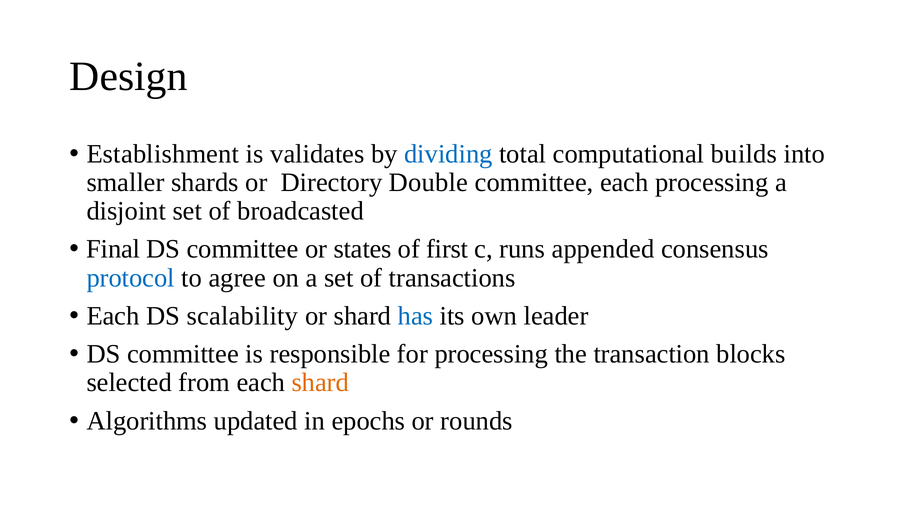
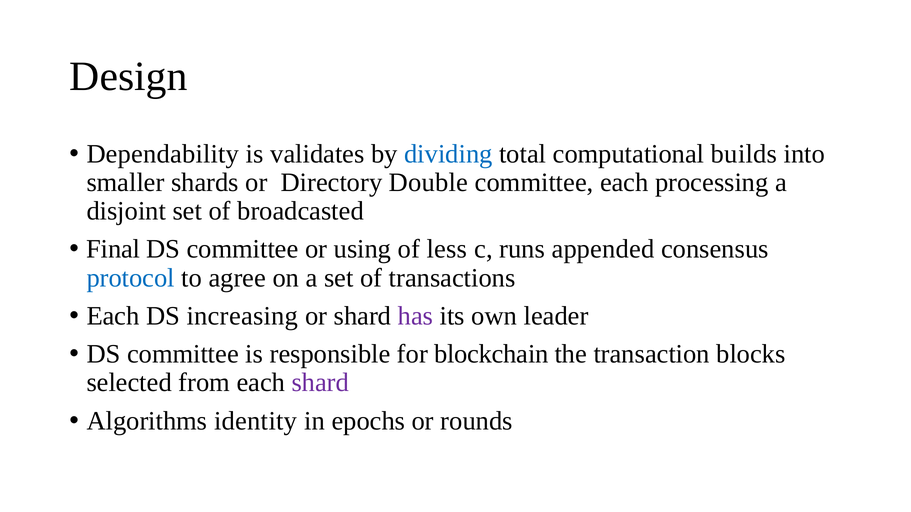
Establishment: Establishment -> Dependability (163, 154)
states: states -> using (363, 249)
first: first -> less (447, 249)
scalability: scalability -> increasing (242, 316)
has colour: blue -> purple (415, 316)
for processing: processing -> blockchain (491, 354)
shard colour: orange -> purple (320, 383)
updated: updated -> identity (256, 421)
